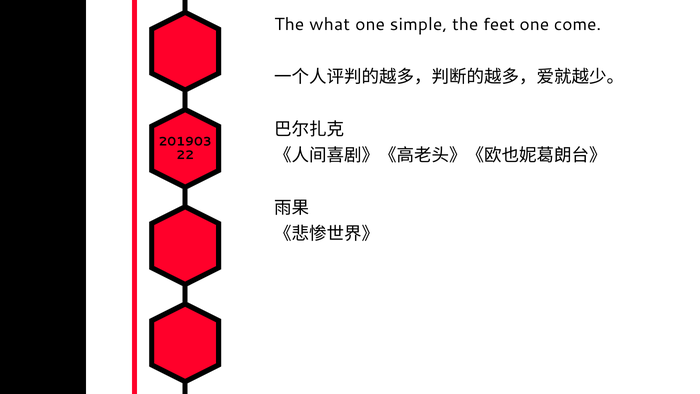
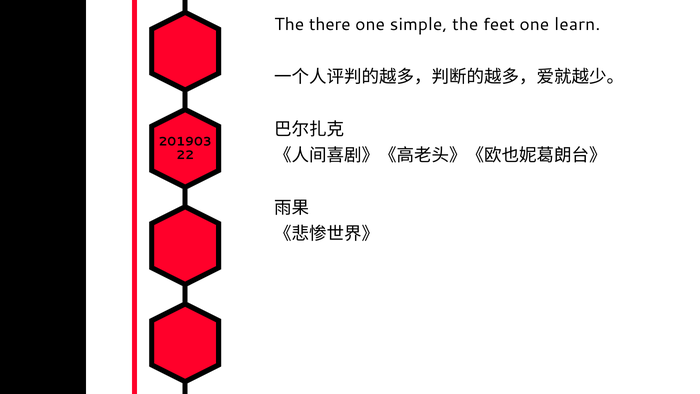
what: what -> there (330, 24)
come: come -> learn (577, 24)
